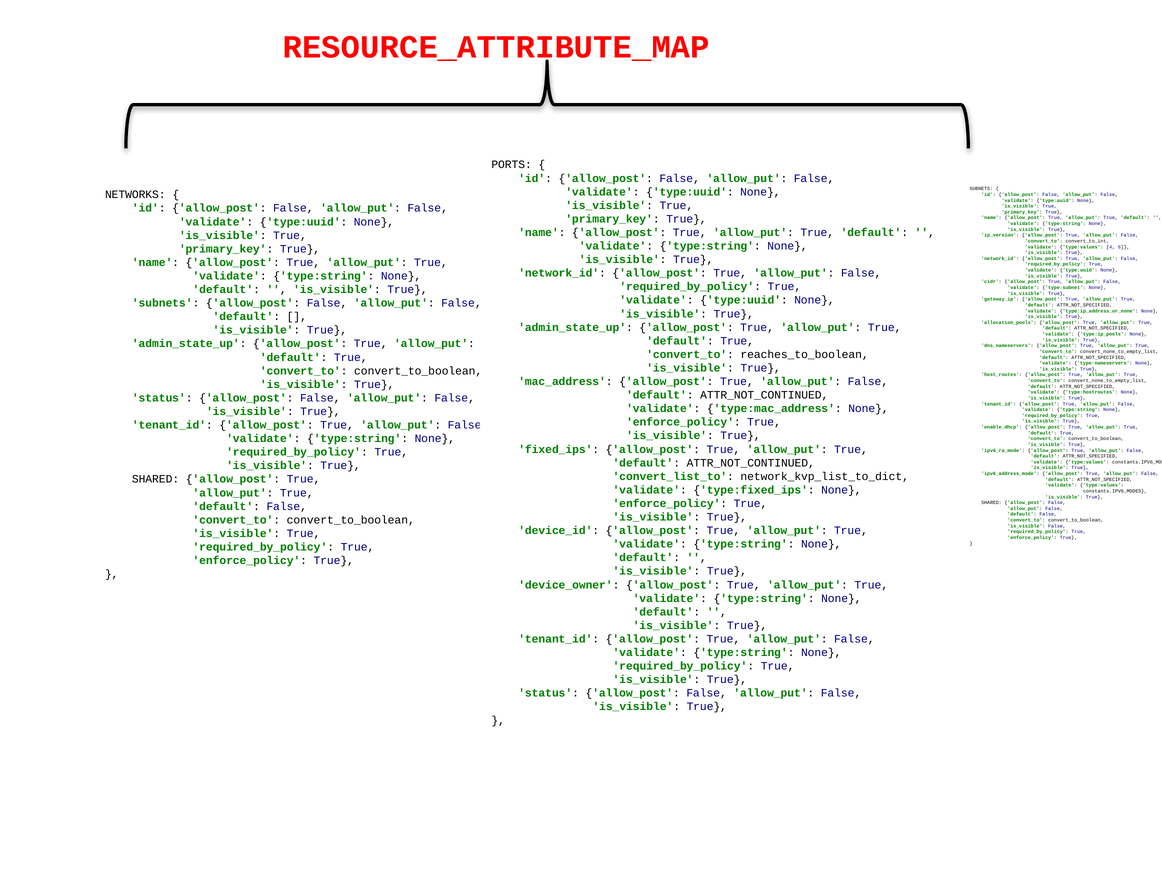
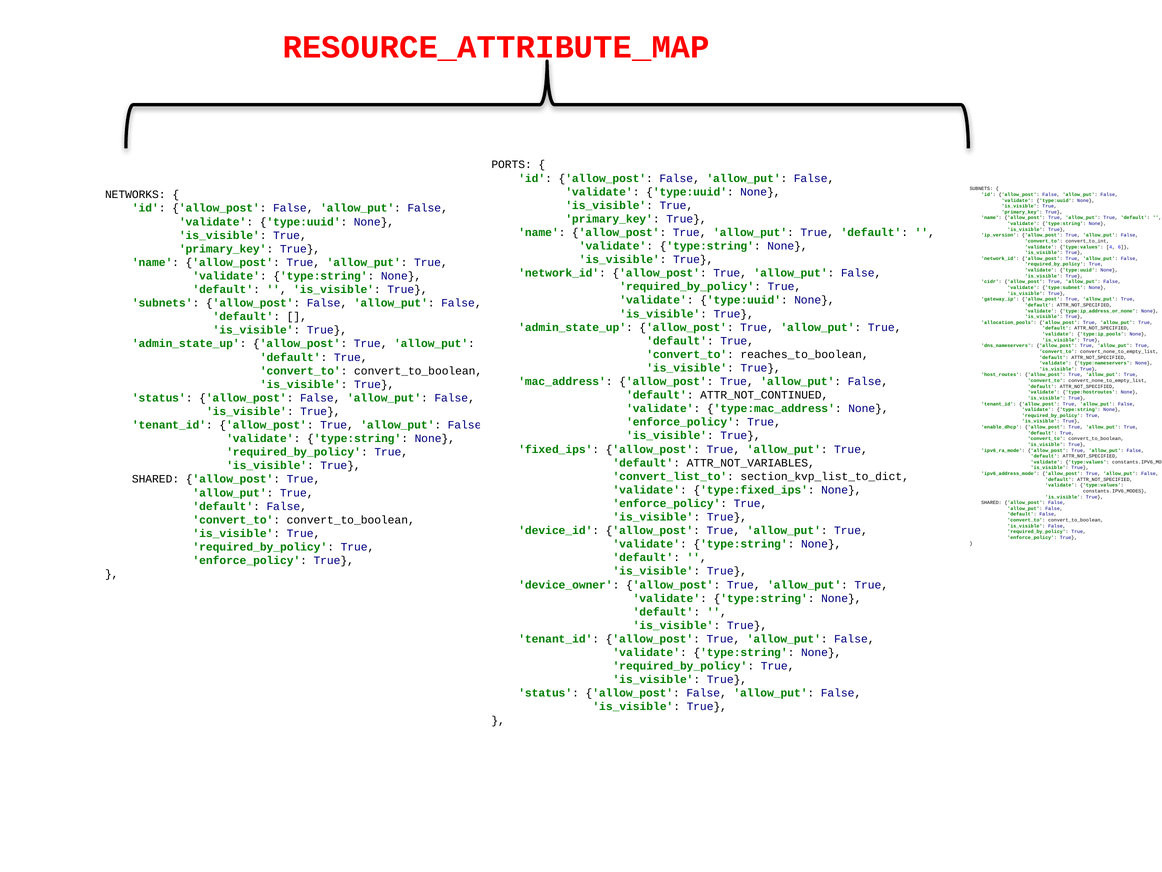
ATTR_NOT_CONTINUED: ATTR_NOT_CONTINUED -> ATTR_NOT_VARIABLES (751, 463)
network_kvp_list_to_dict: network_kvp_list_to_dict -> section_kvp_list_to_dict (825, 476)
